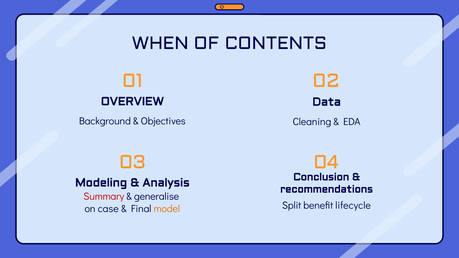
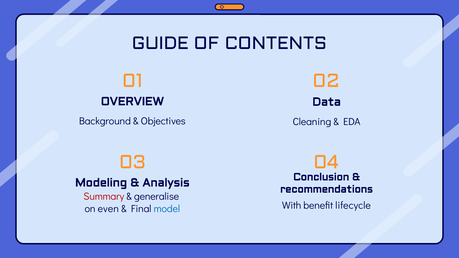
WHEN: WHEN -> GUIDE (160, 43)
Split: Split -> With (292, 206)
case: case -> even (108, 209)
model colour: orange -> blue (167, 209)
